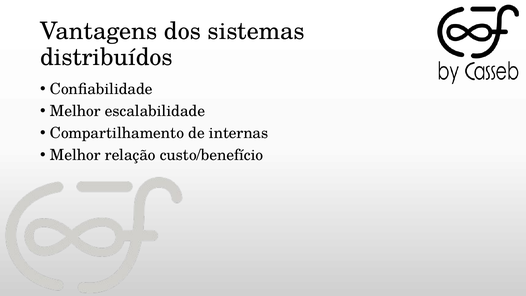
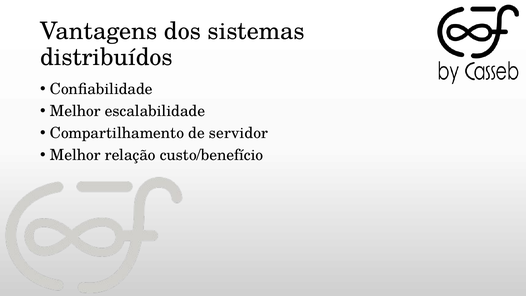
internas: internas -> servidor (238, 133)
